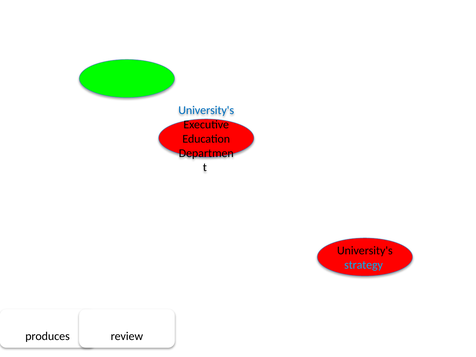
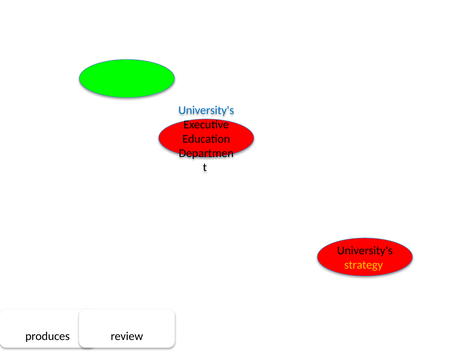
strategy colour: light blue -> yellow (364, 265)
